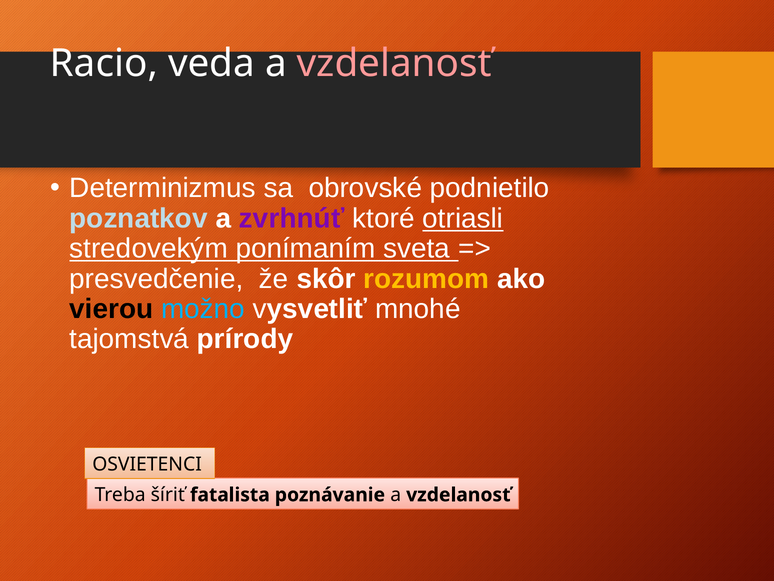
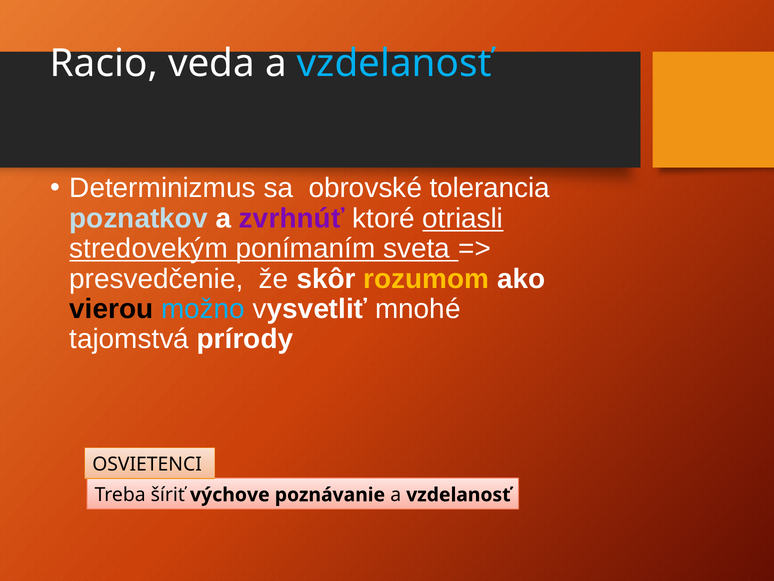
vzdelanosť colour: pink -> light blue (394, 64)
podnietilo: podnietilo -> tolerancia (490, 188)
fatalista: fatalista -> výchove (230, 494)
